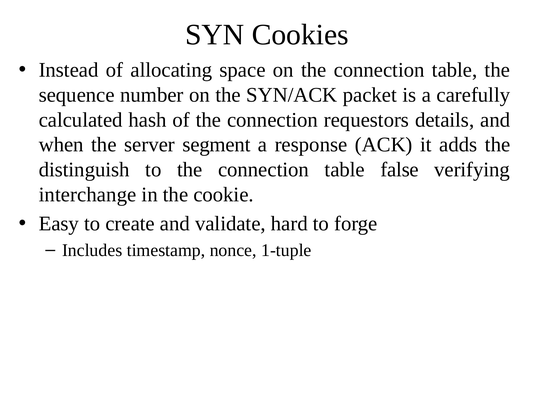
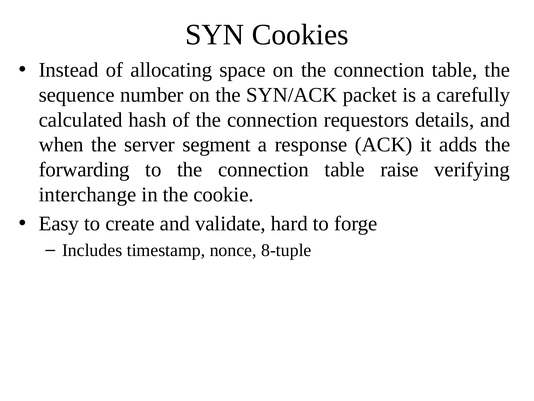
distinguish: distinguish -> forwarding (84, 169)
false: false -> raise (400, 169)
1-tuple: 1-tuple -> 8-tuple (286, 250)
